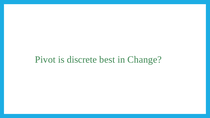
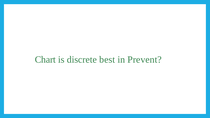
Pivot: Pivot -> Chart (45, 60)
Change: Change -> Prevent (145, 60)
